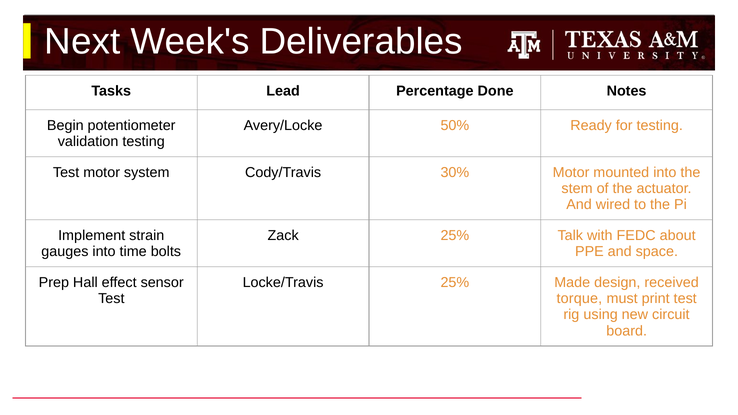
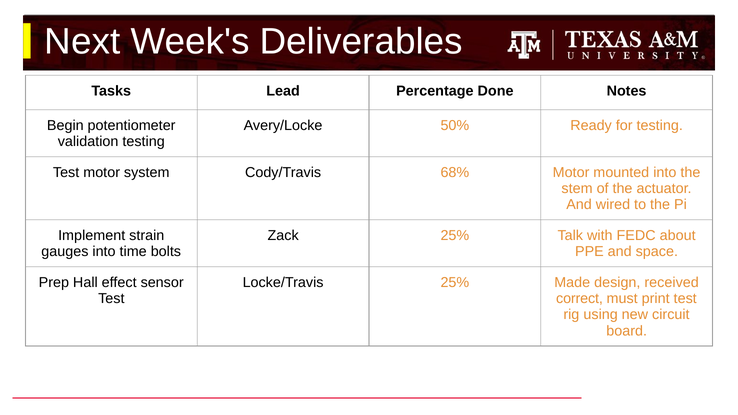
30%: 30% -> 68% (455, 172)
torque: torque -> correct (580, 299)
